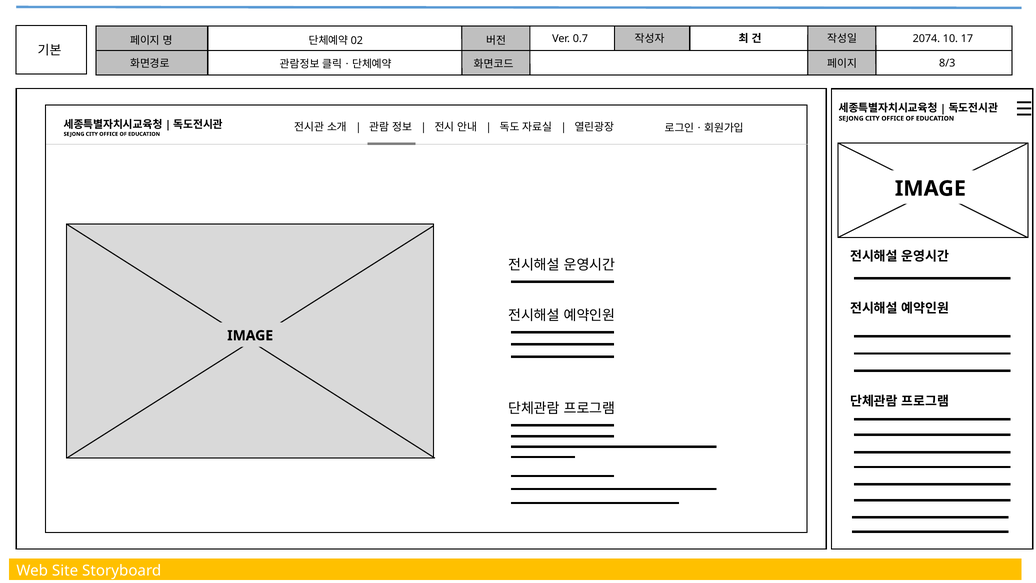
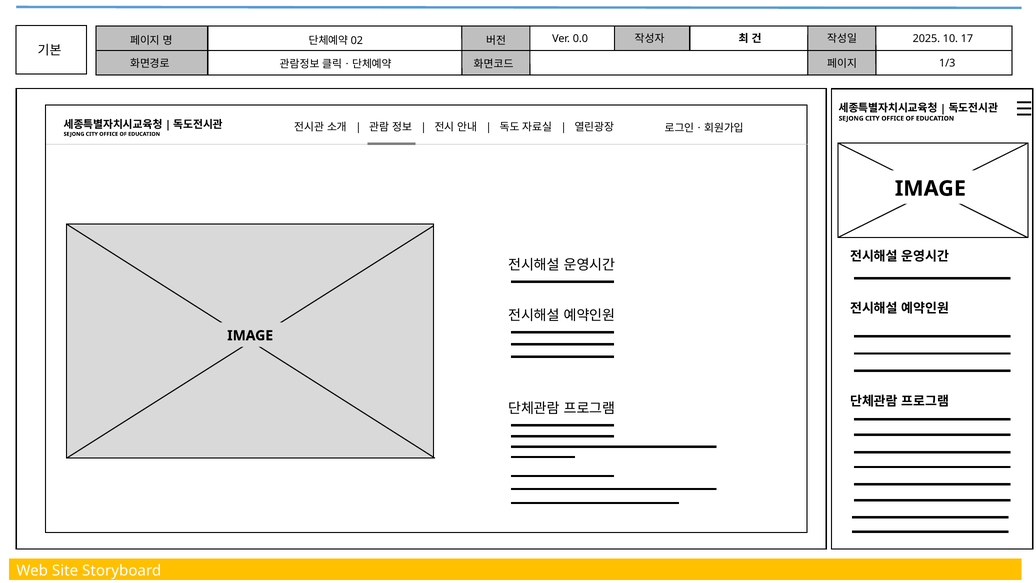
0.7: 0.7 -> 0.0 (580, 39)
2074: 2074 -> 2025 (926, 39)
8/3: 8/3 -> 1/3 (947, 63)
